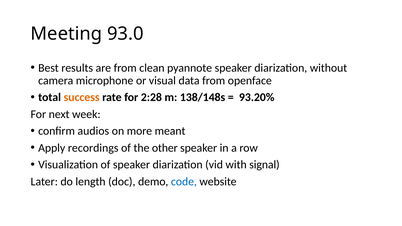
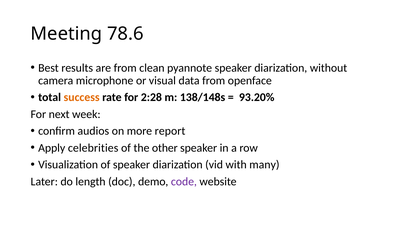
93.0: 93.0 -> 78.6 (125, 34)
meant: meant -> report (170, 131)
recordings: recordings -> celebrities (93, 148)
signal: signal -> many (264, 165)
code colour: blue -> purple (184, 182)
